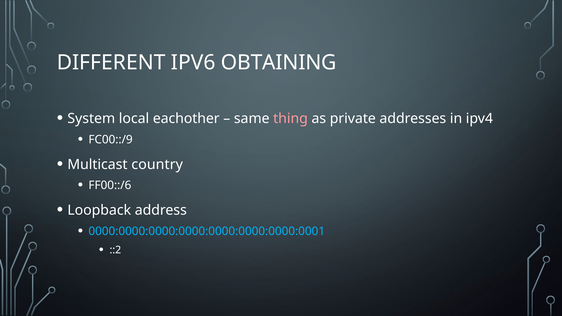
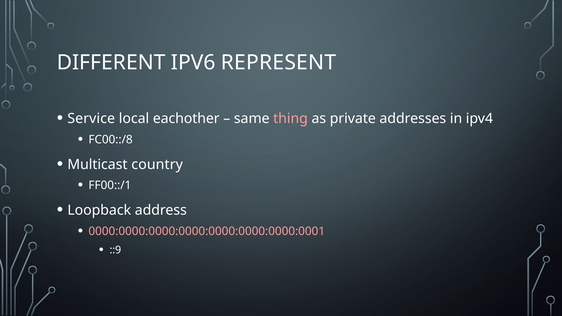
OBTAINING: OBTAINING -> REPRESENT (279, 62)
System: System -> Service (91, 119)
FC00::/9: FC00::/9 -> FC00::/8 (111, 140)
FF00::/6: FF00::/6 -> FF00::/1 (110, 185)
0000:0000:0000:0000:0000:0000:0000:0001 colour: light blue -> pink (207, 231)
::2: ::2 -> ::9 (115, 250)
